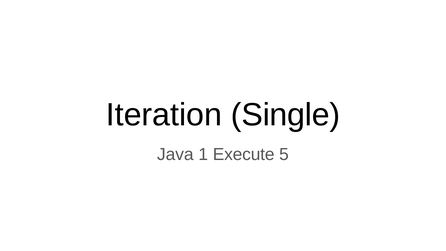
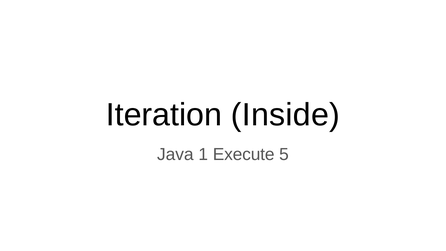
Single: Single -> Inside (285, 115)
